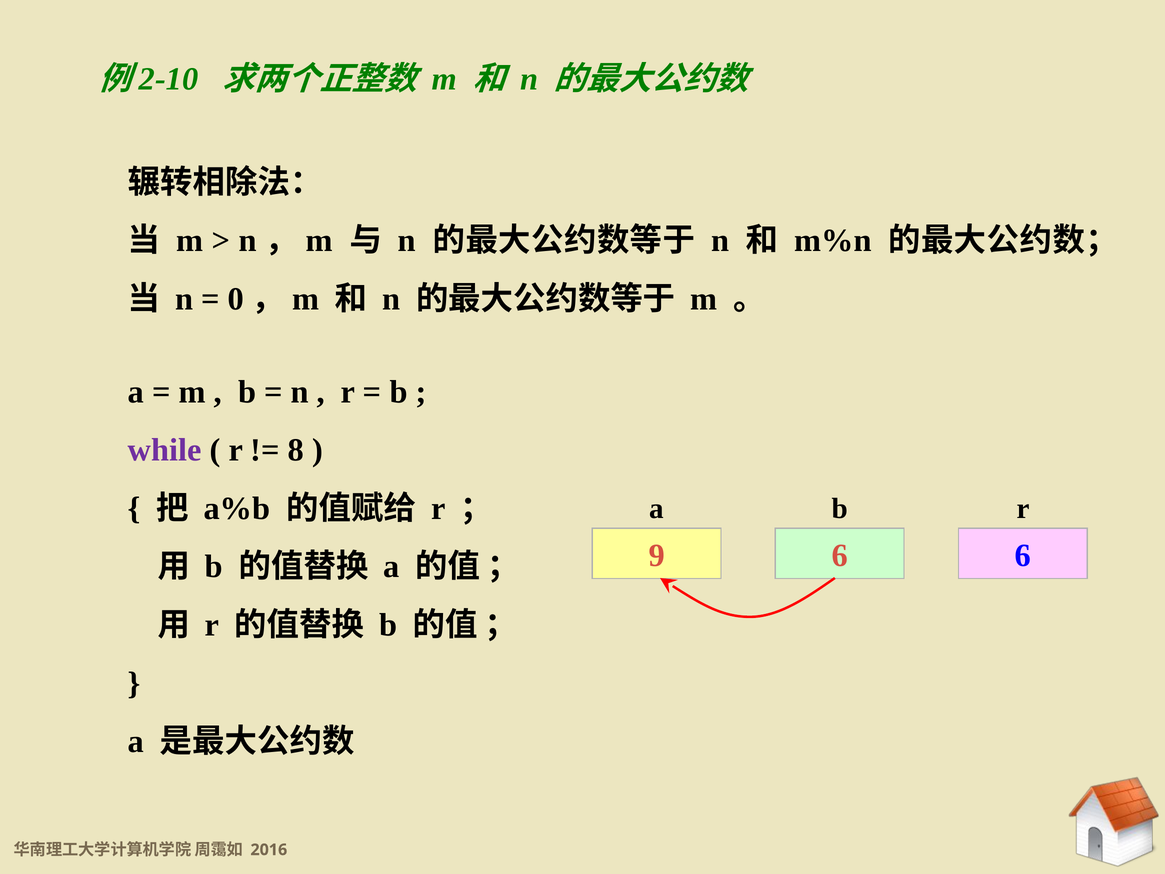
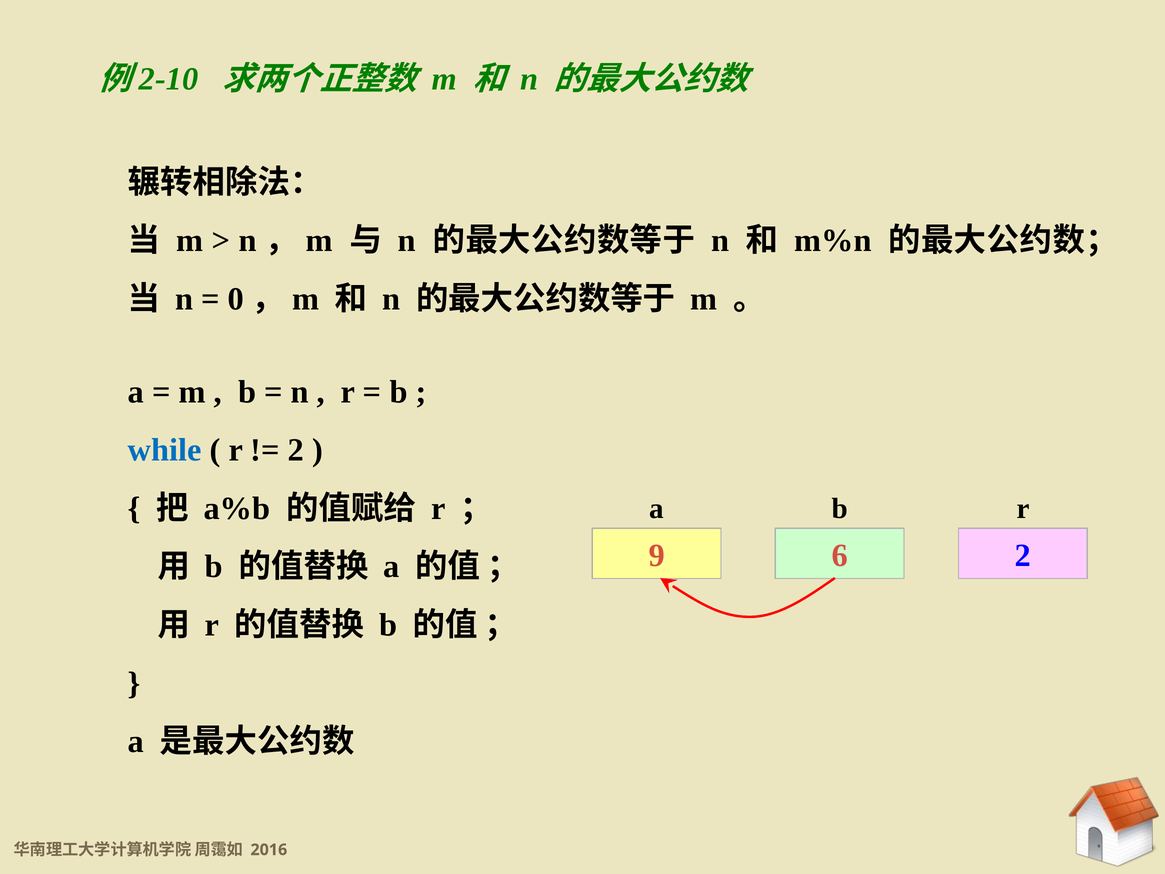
while colour: purple -> blue (165, 450)
8: 8 -> 2 (296, 450)
6 6: 6 -> 2 (1023, 556)
